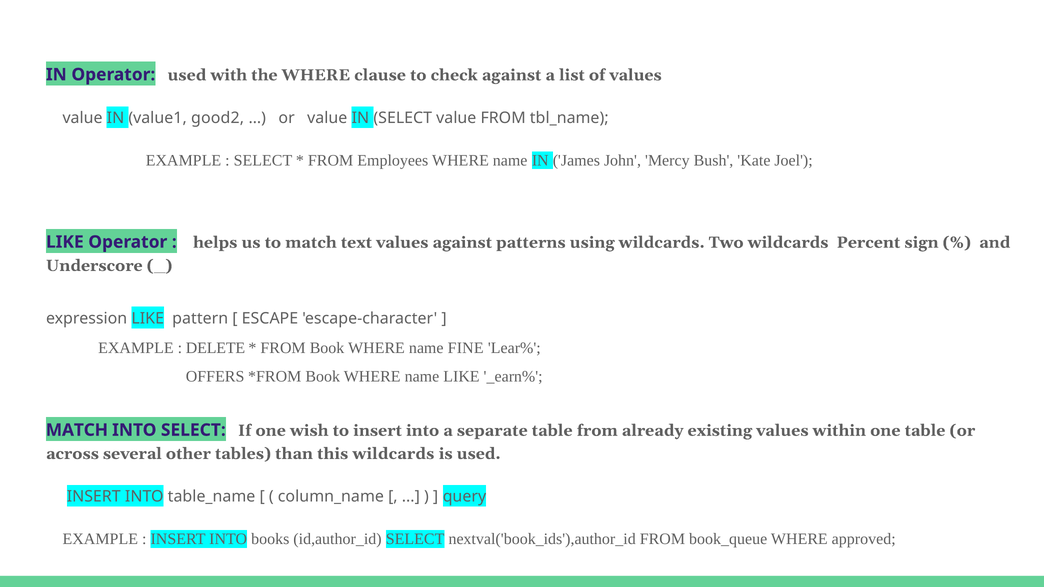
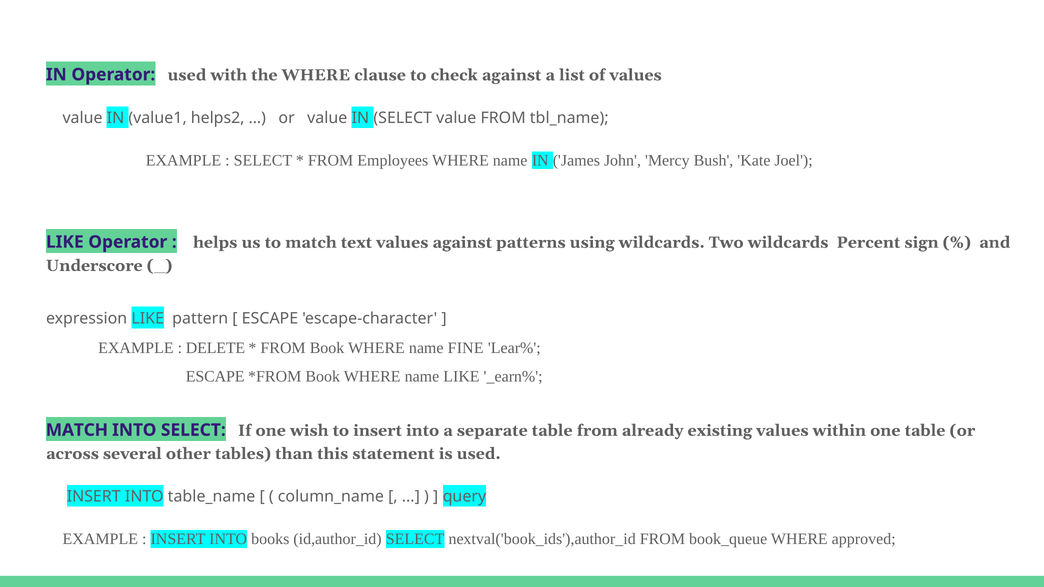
good2: good2 -> helps2 (218, 118)
OFFERS: OFFERS -> ESCAPE (215, 377)
this wildcards: wildcards -> statement (393, 454)
